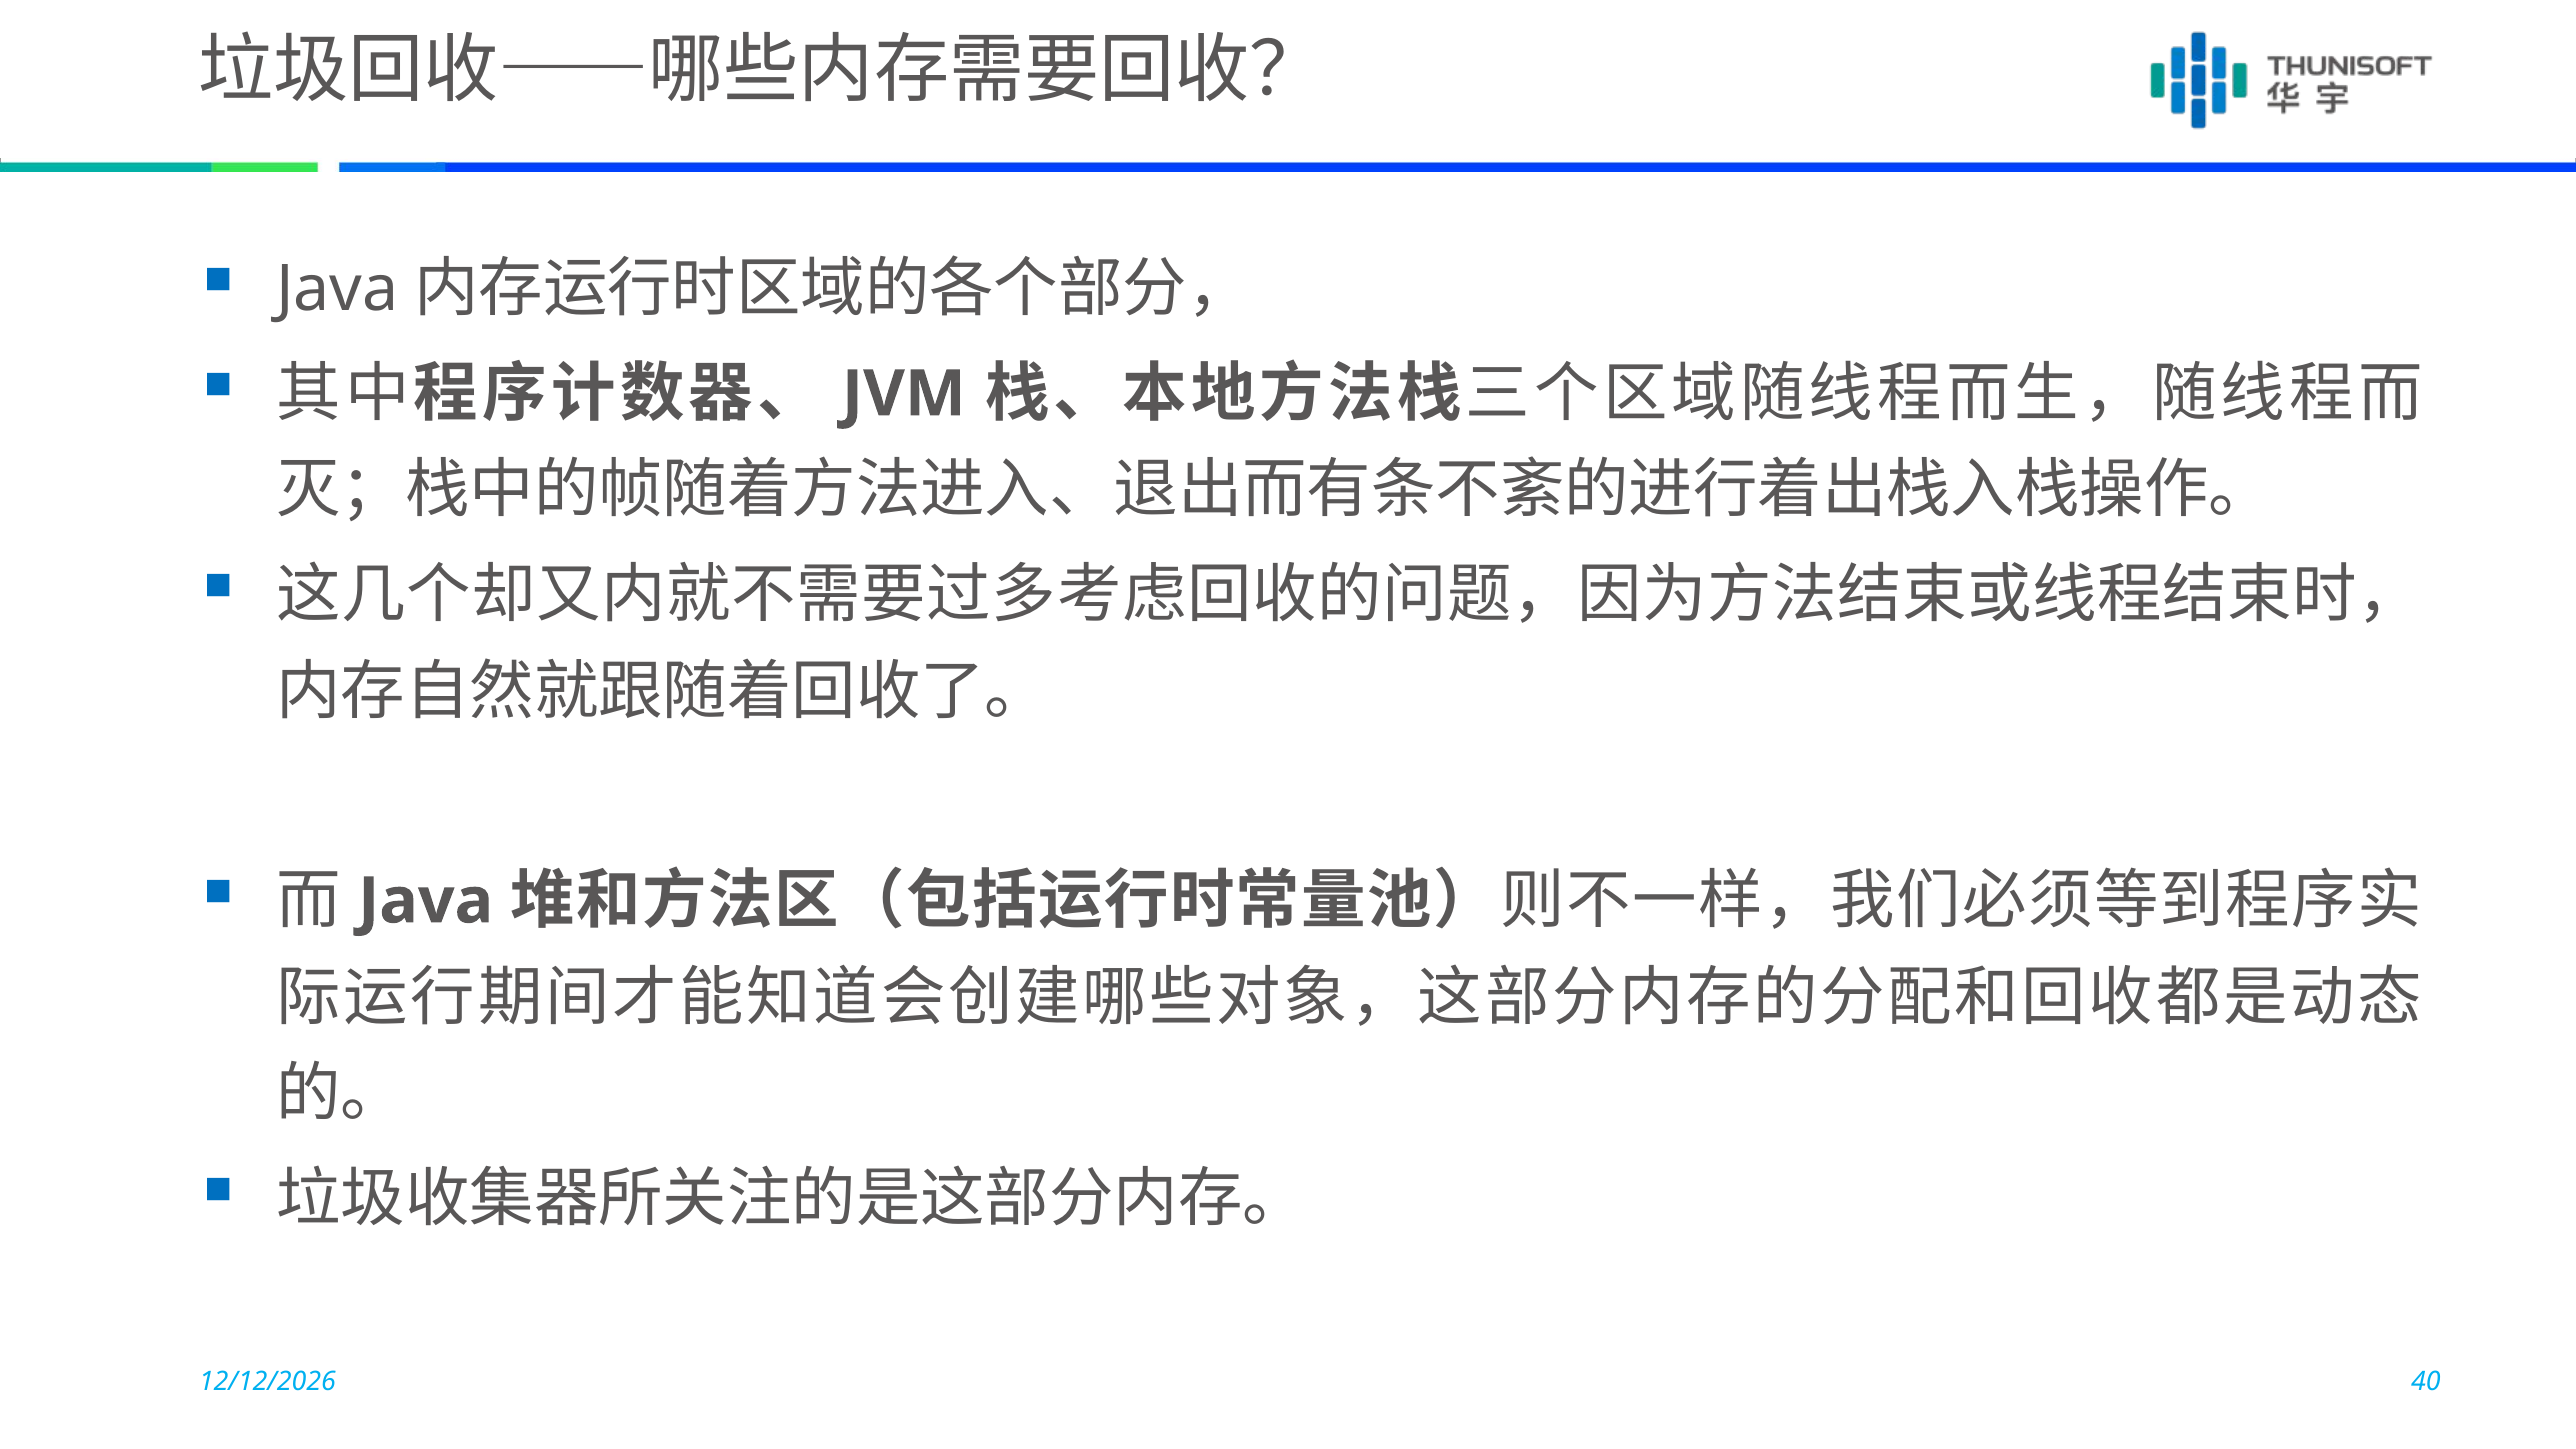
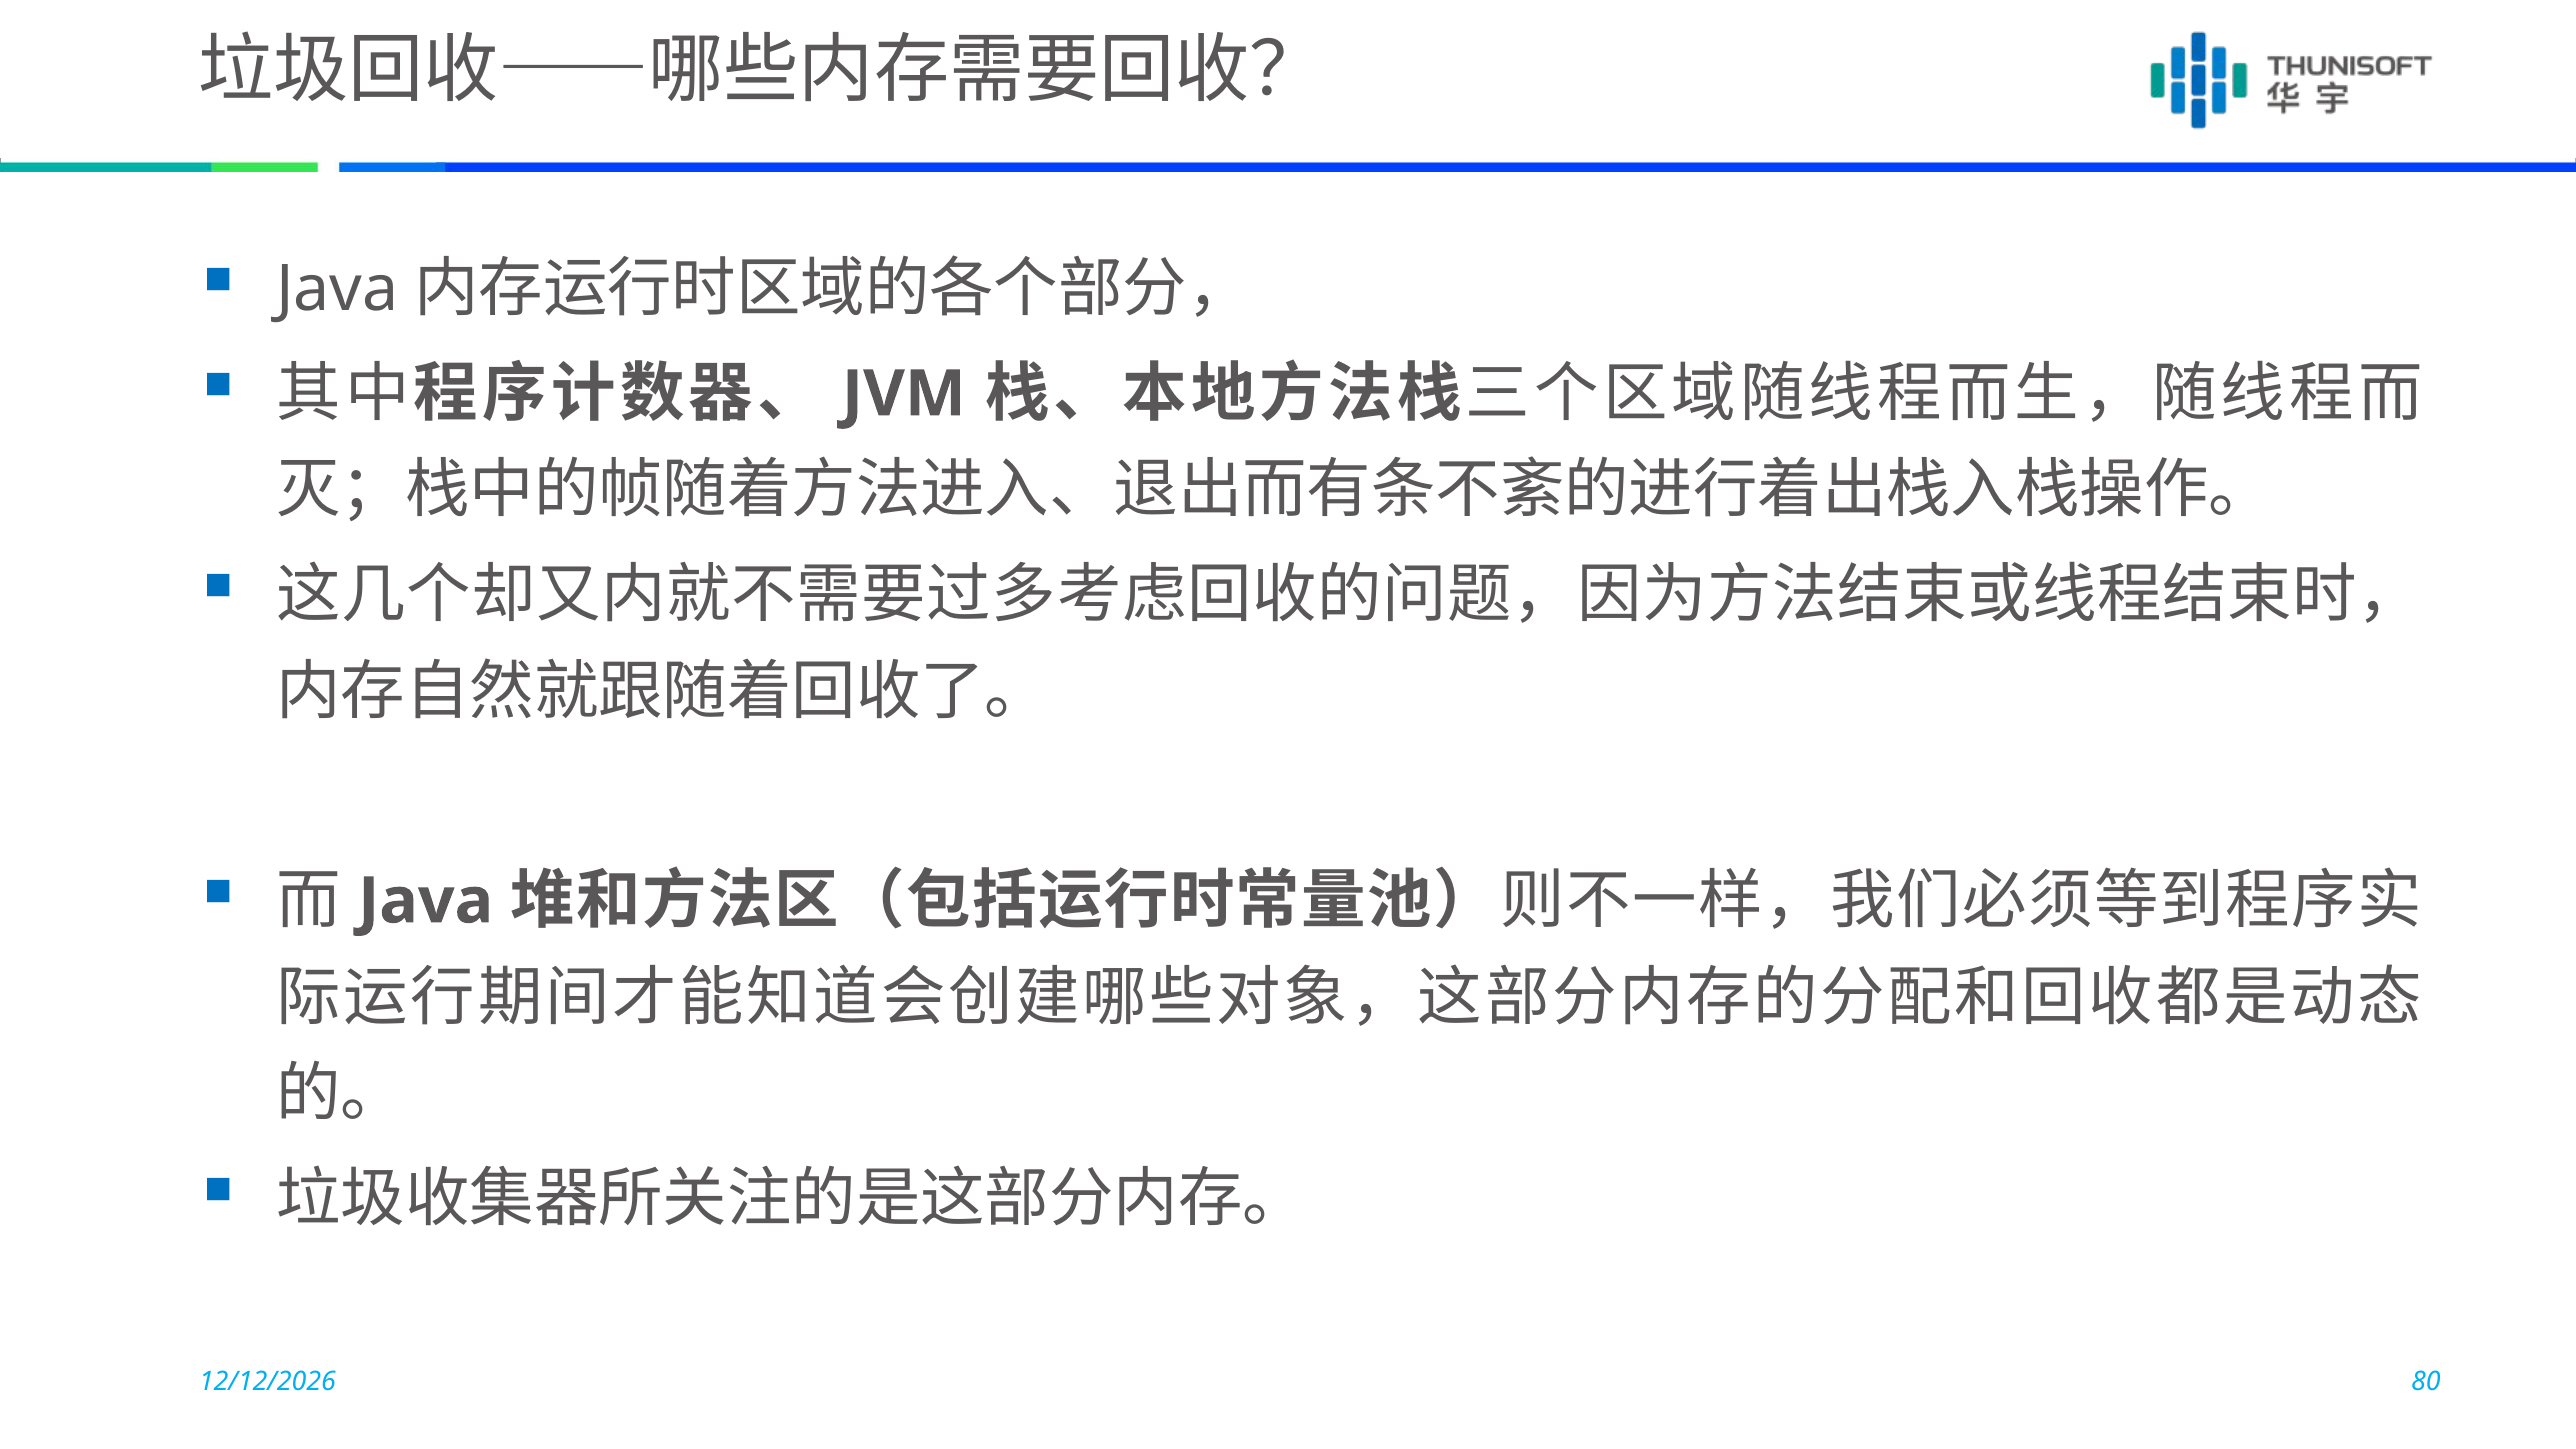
40: 40 -> 80 (2426, 1381)
